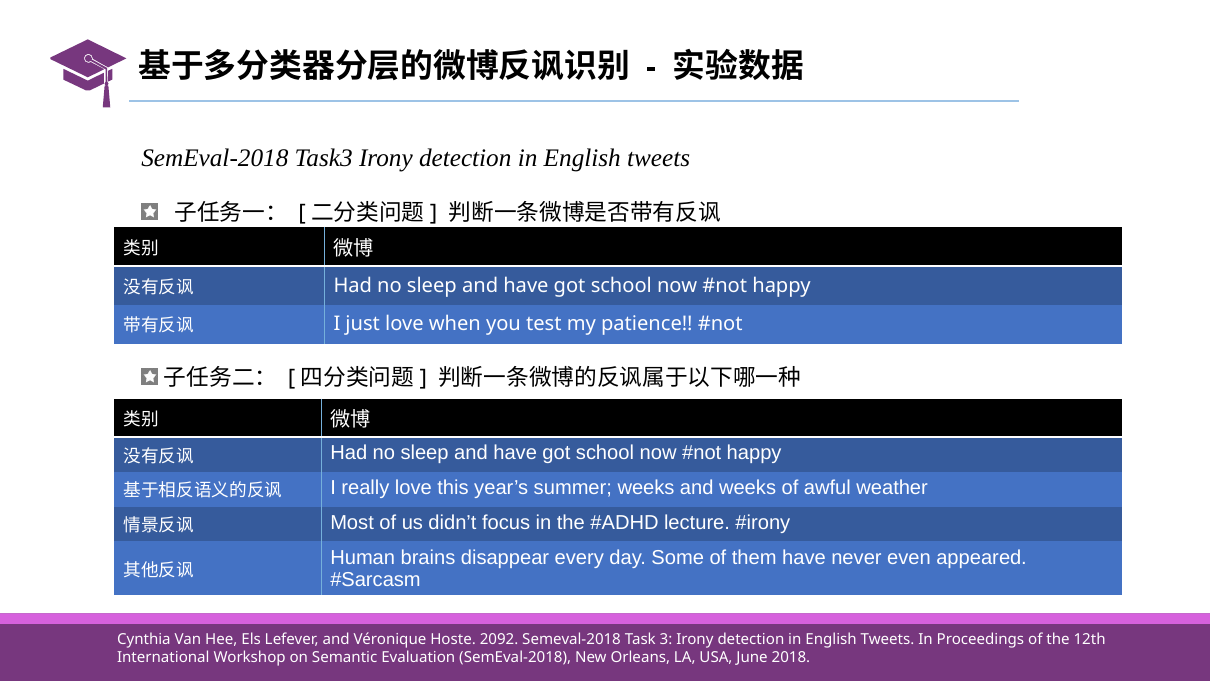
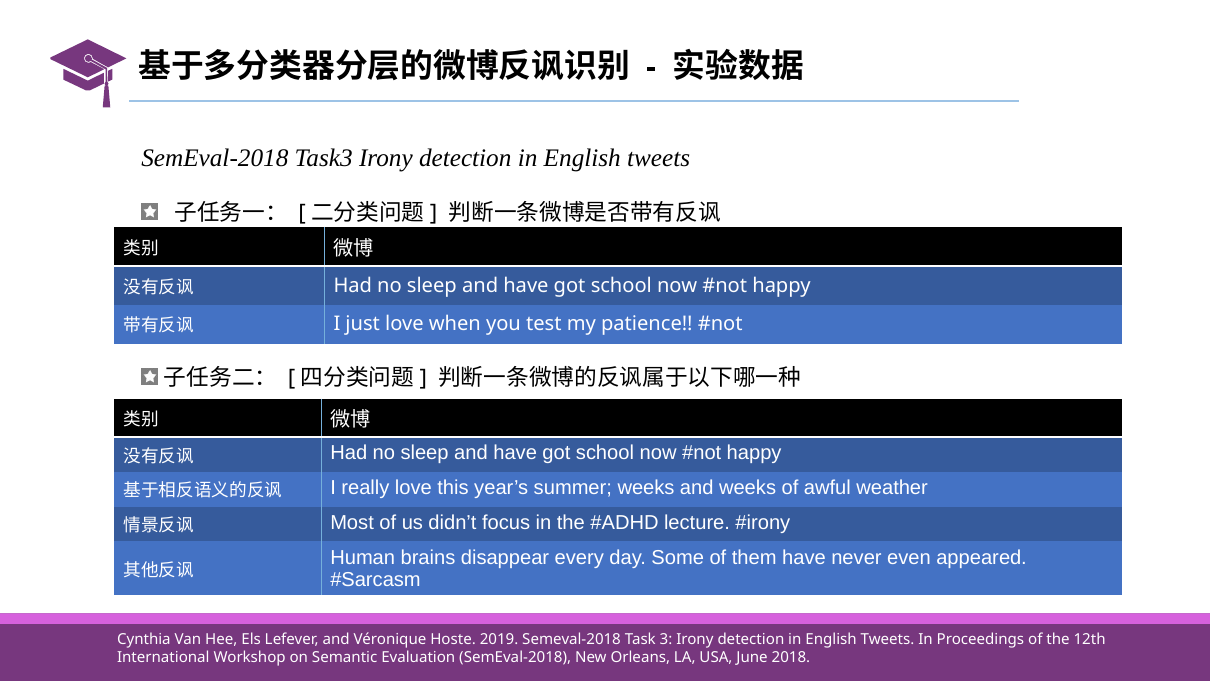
2092: 2092 -> 2019 (499, 639)
